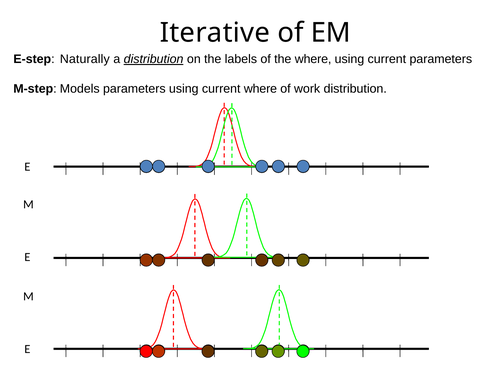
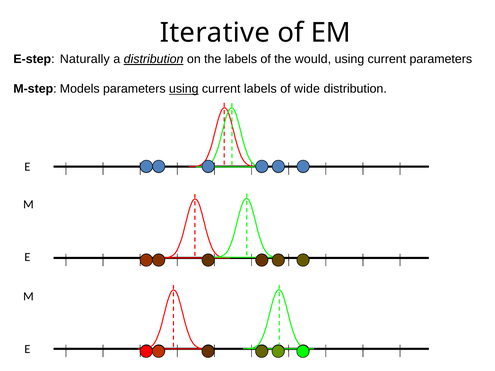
the where: where -> would (313, 59)
using underline: none -> present (184, 89)
current where: where -> labels (260, 89)
work: work -> wide (307, 89)
